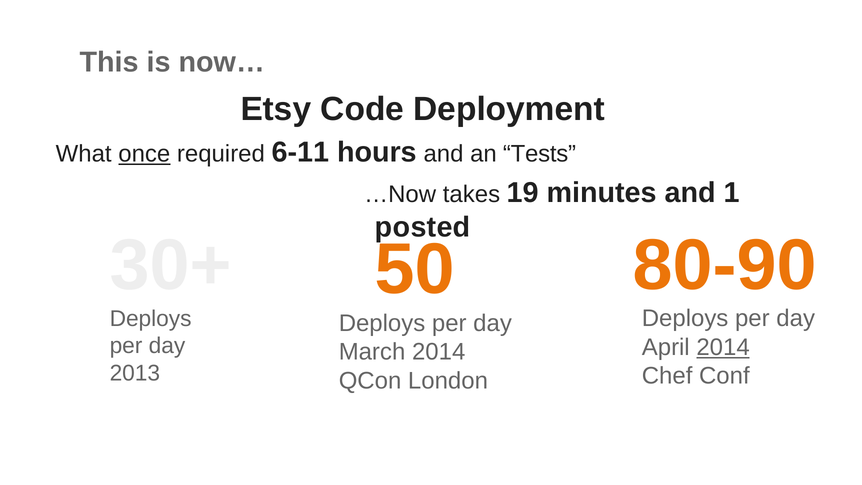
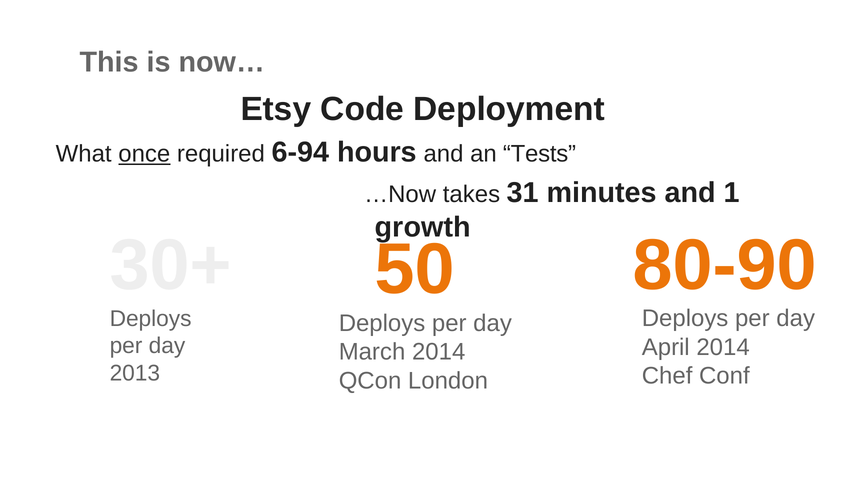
6-11: 6-11 -> 6-94 (300, 152)
19: 19 -> 31 (523, 193)
posted: posted -> growth (423, 227)
2014 underline: present -> none (723, 347)
